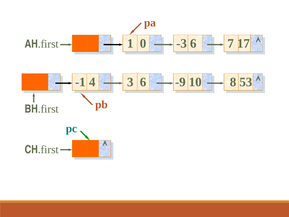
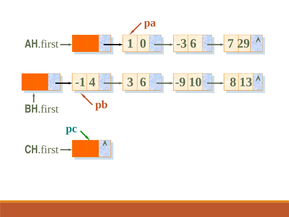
17: 17 -> 29 (244, 43)
53: 53 -> 13 (246, 82)
